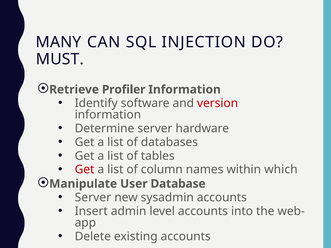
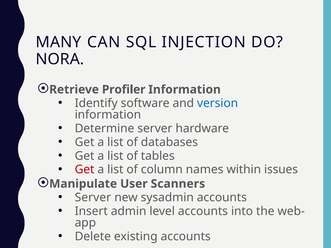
MUST: MUST -> NORA (60, 59)
version colour: red -> blue (218, 103)
which: which -> issues (281, 170)
Database: Database -> Scanners (178, 184)
